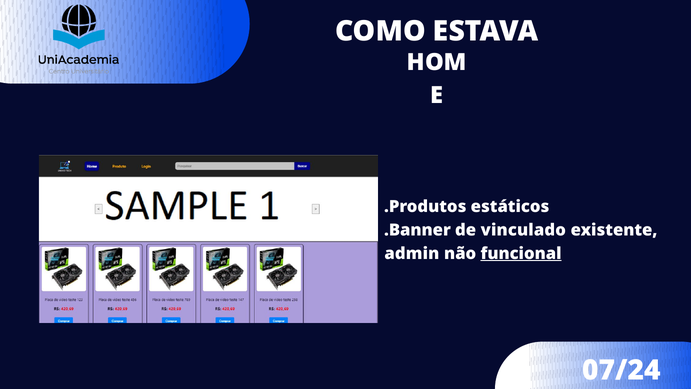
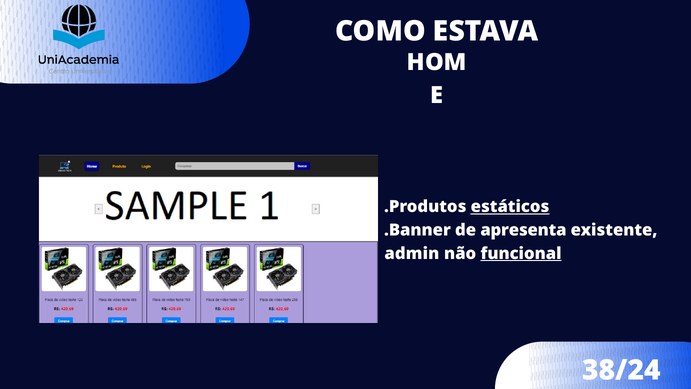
estáticos underline: none -> present (510, 207)
vinculado: vinculado -> apresenta (523, 230)
07/24: 07/24 -> 38/24 (621, 370)
